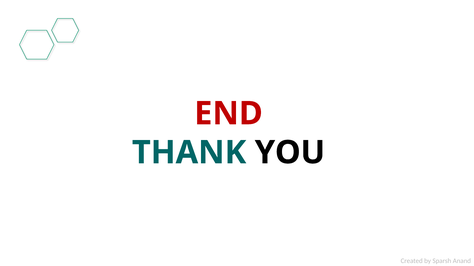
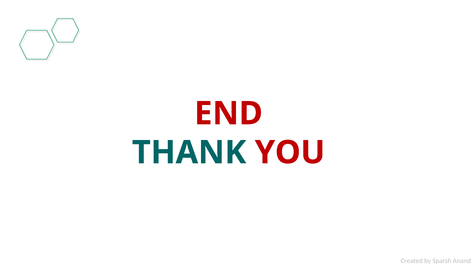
YOU colour: black -> red (290, 153)
